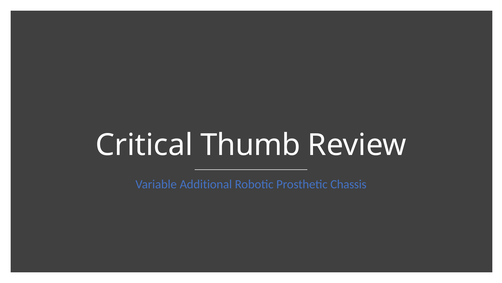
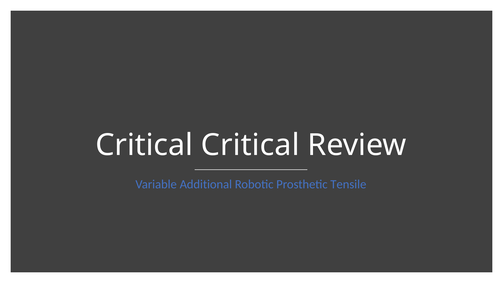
Critical Thumb: Thumb -> Critical (250, 145)
Chassis: Chassis -> Tensile (348, 184)
